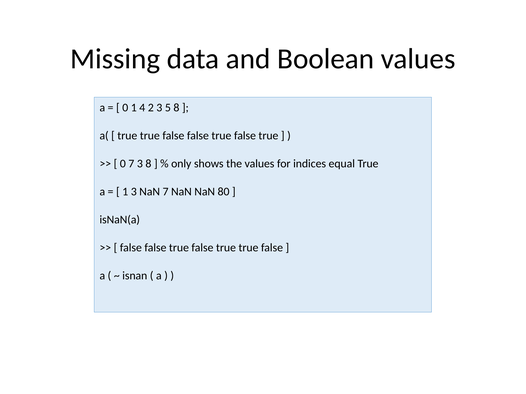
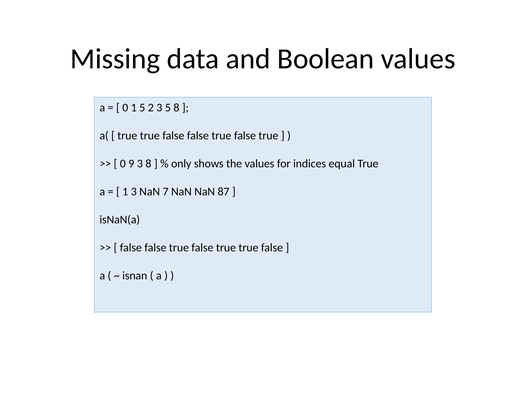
1 4: 4 -> 5 (142, 108)
0 7: 7 -> 9 (131, 164)
80: 80 -> 87 (224, 192)
